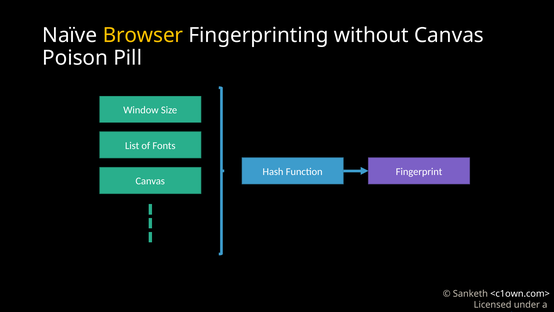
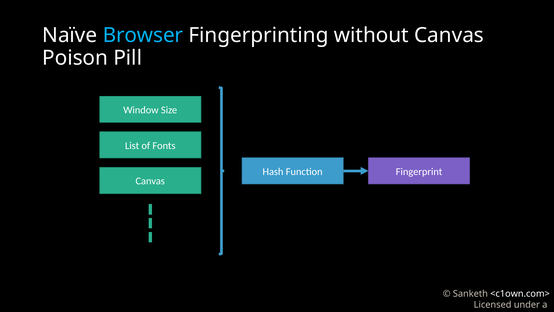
Browser colour: yellow -> light blue (143, 35)
